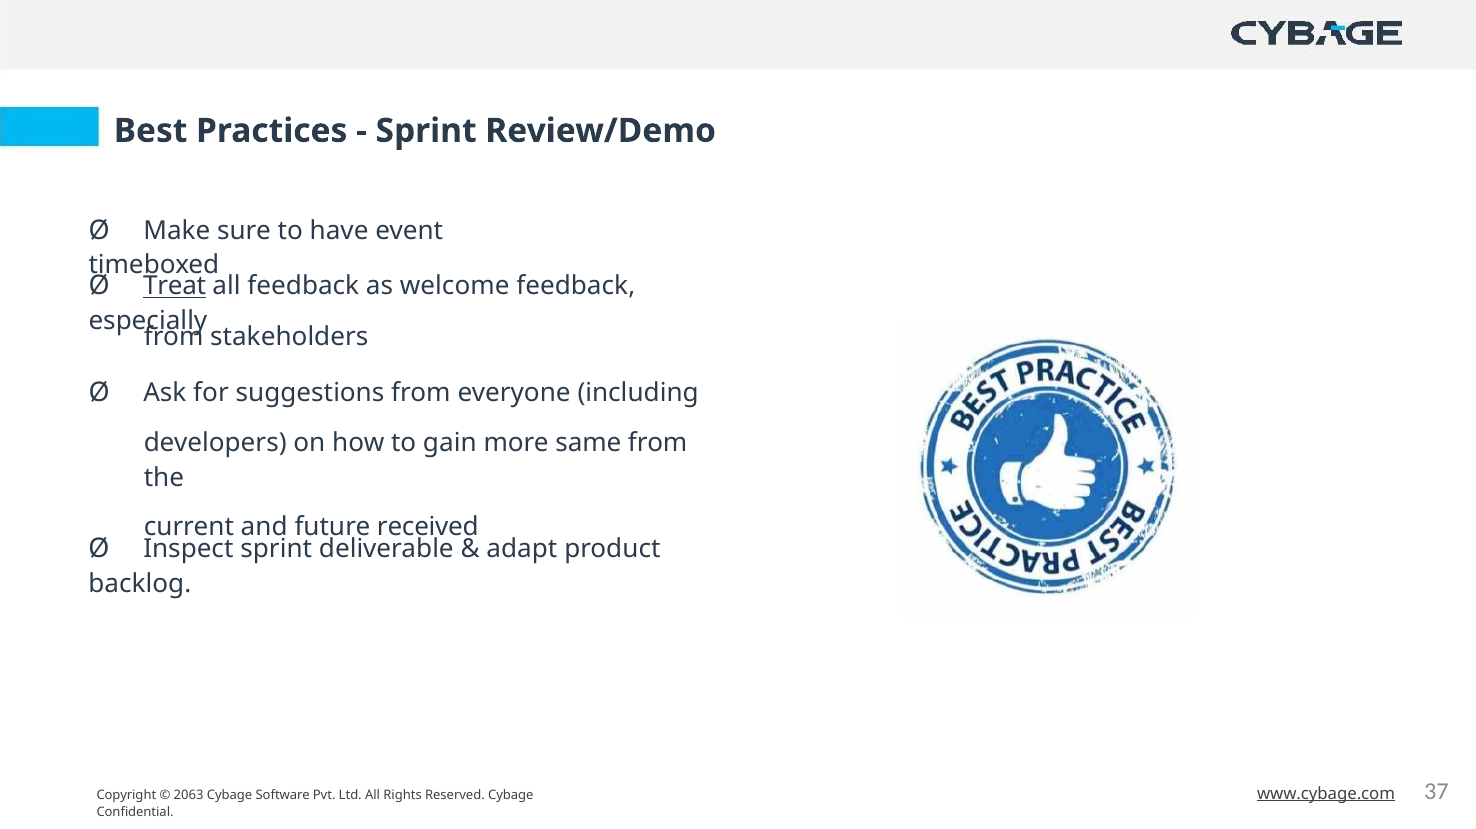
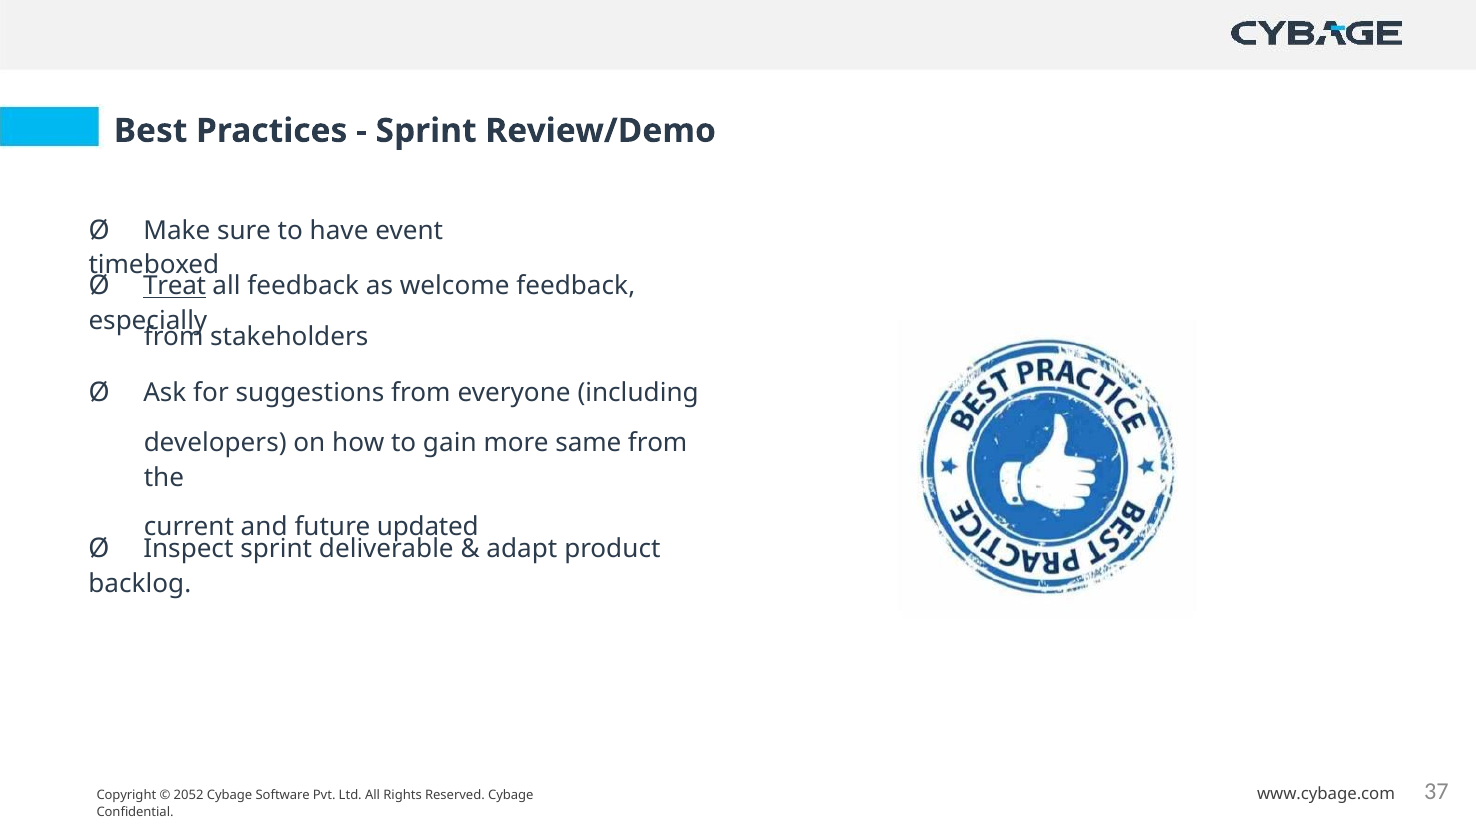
received: received -> updated (428, 527)
www.cybage.com underline: present -> none (1326, 794)
2063: 2063 -> 2052 (189, 795)
